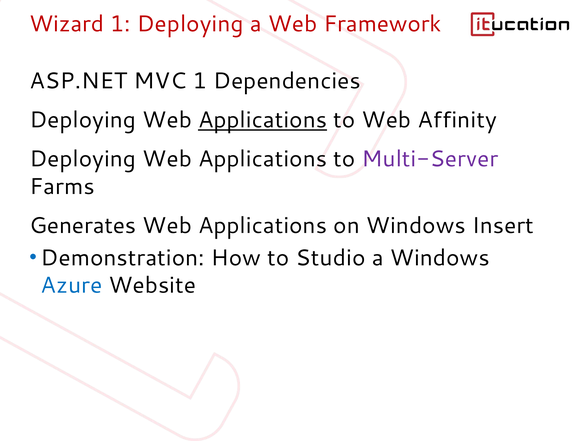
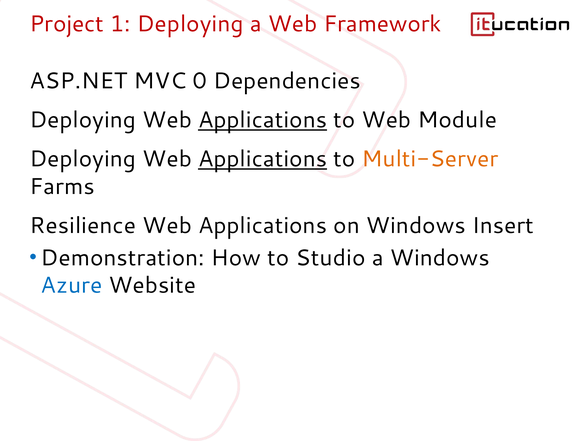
Wizard: Wizard -> Project (67, 24)
MVC 1: 1 -> 0 (200, 81)
Affinity: Affinity -> Module (457, 120)
Applications underline: none -> present (263, 159)
Multi-Server colour: purple -> orange (430, 159)
Generates: Generates -> Resilience (83, 225)
